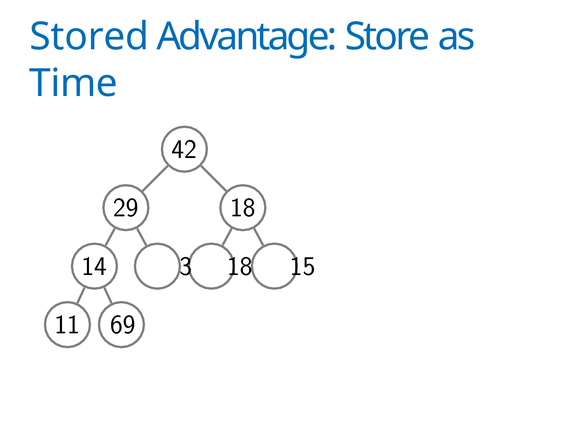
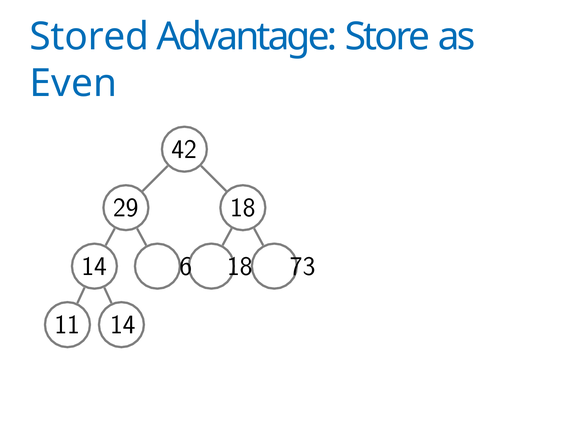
Time: Time -> Even (73, 83)
3: 3 -> 6 (186, 266)
15: 15 -> 73 (303, 266)
11 69: 69 -> 14 (123, 325)
